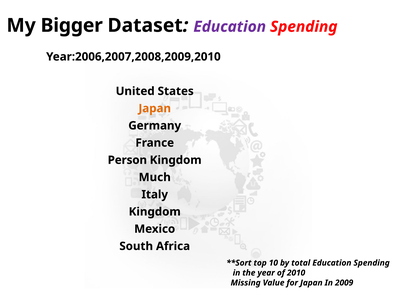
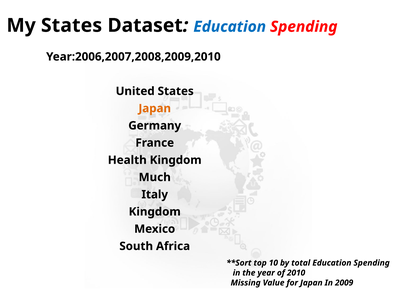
My Bigger: Bigger -> States (72, 25)
Education colour: purple -> blue (230, 27)
Person: Person -> Health (127, 160)
